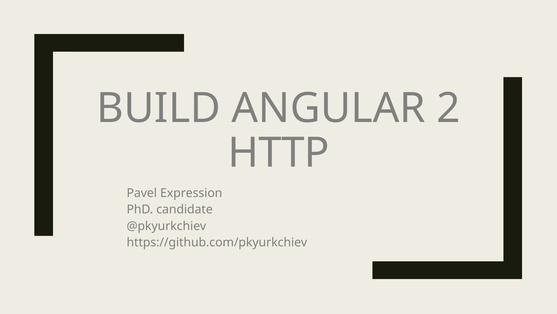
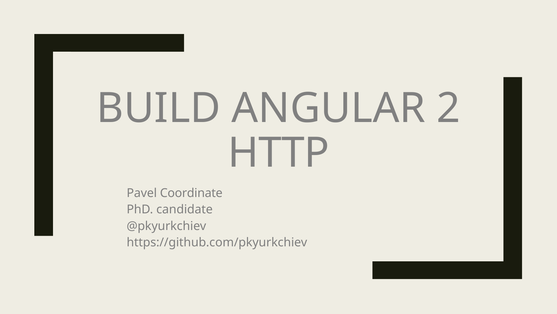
Expression: Expression -> Coordinate (191, 193)
